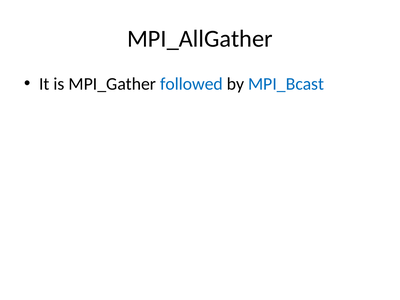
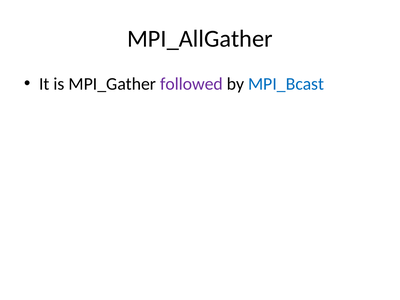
followed colour: blue -> purple (192, 84)
